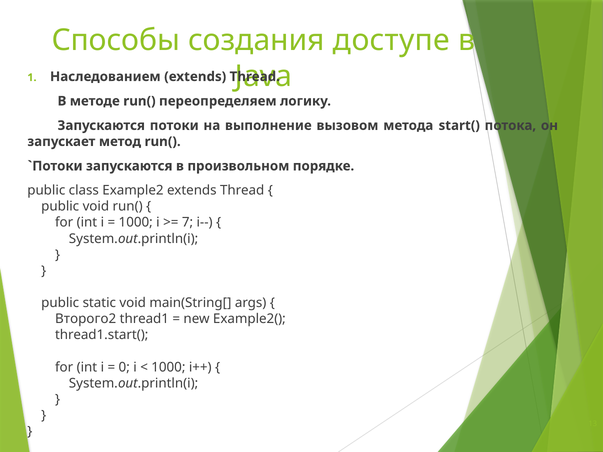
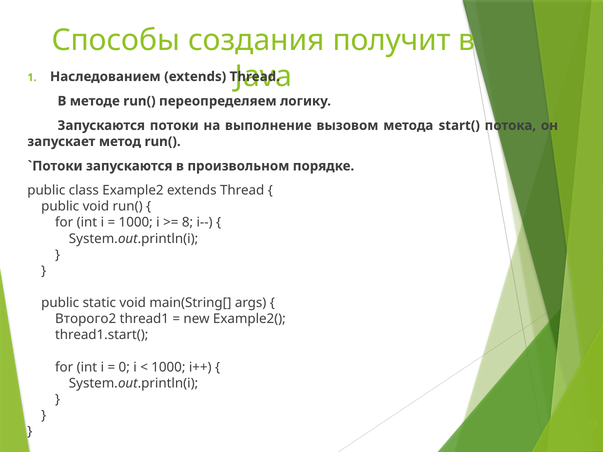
доступе: доступе -> получит (392, 40)
7: 7 -> 8 (188, 223)
